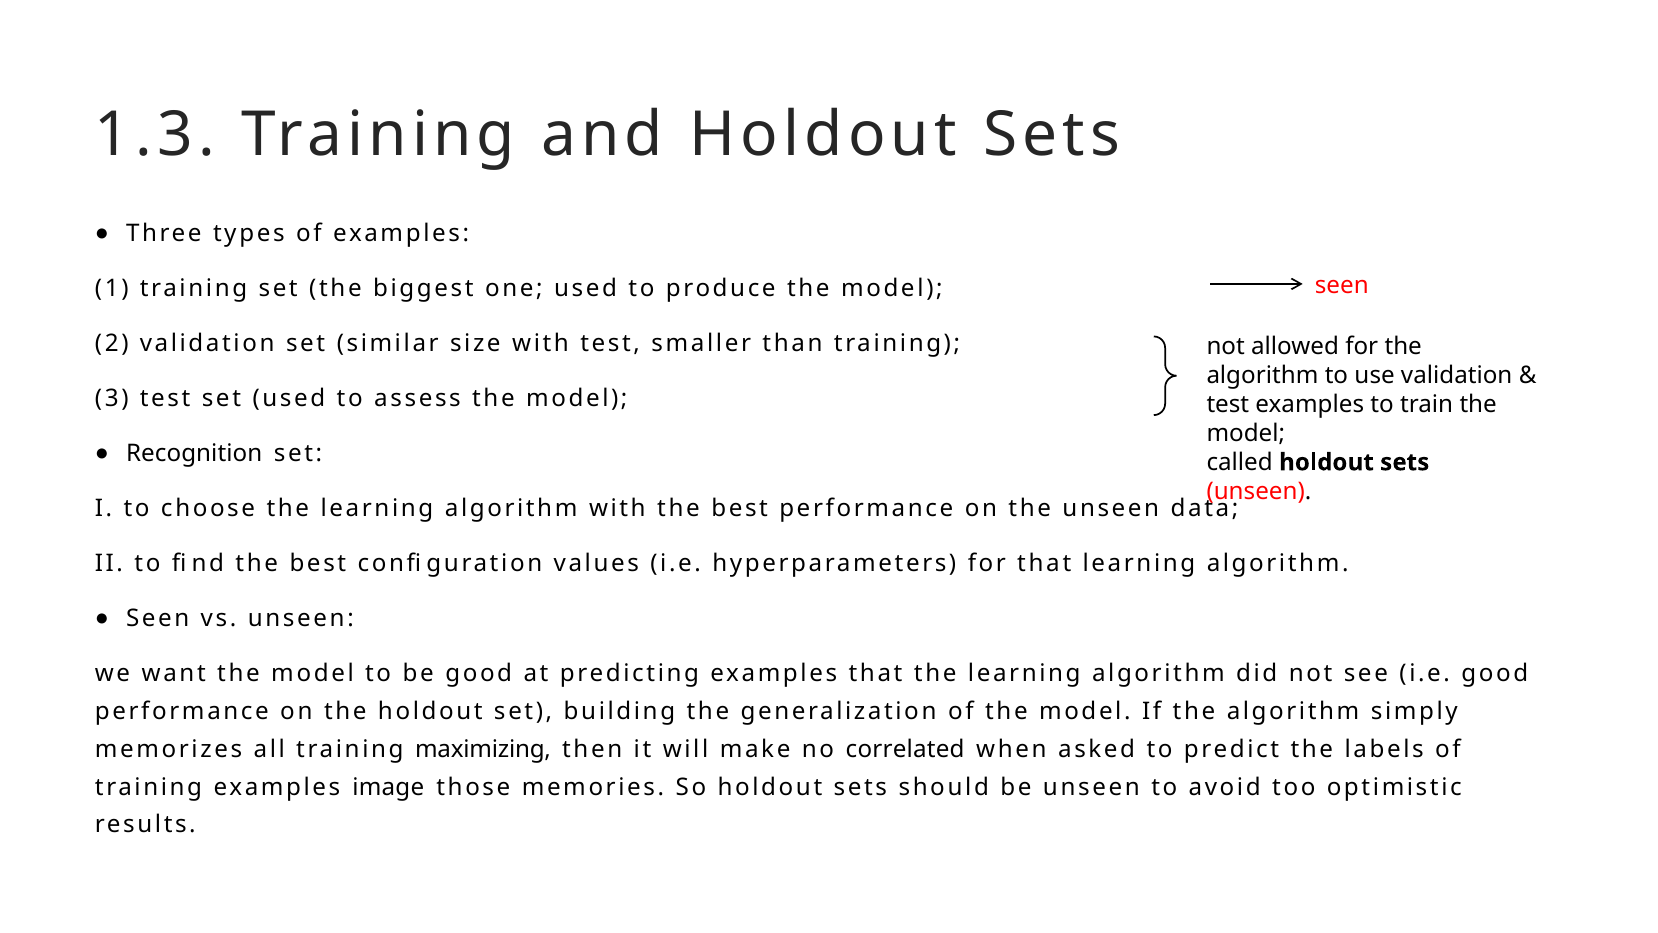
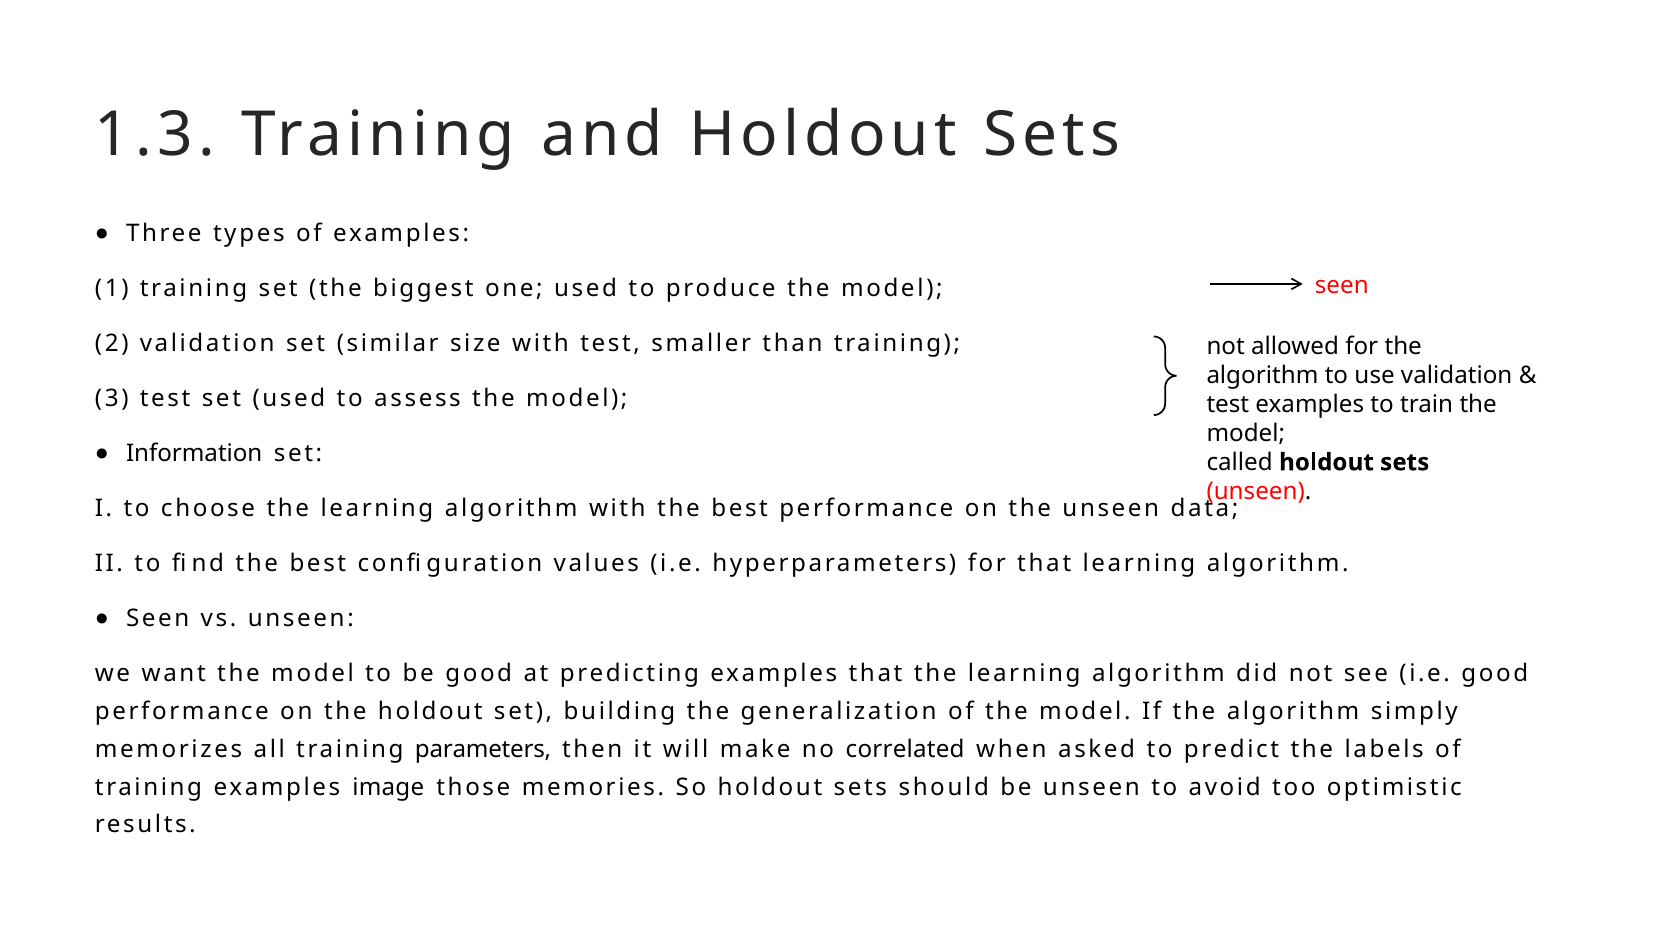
Recognition: Recognition -> Information (194, 454)
maximizing: maximizing -> parameters (483, 749)
